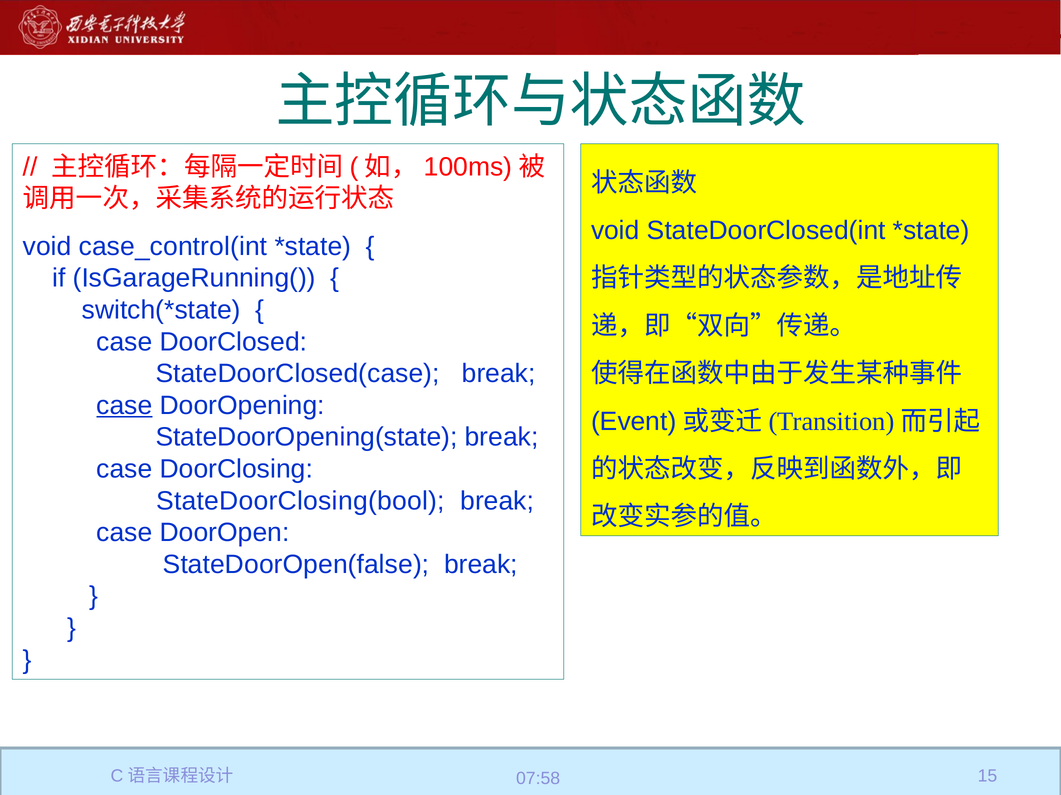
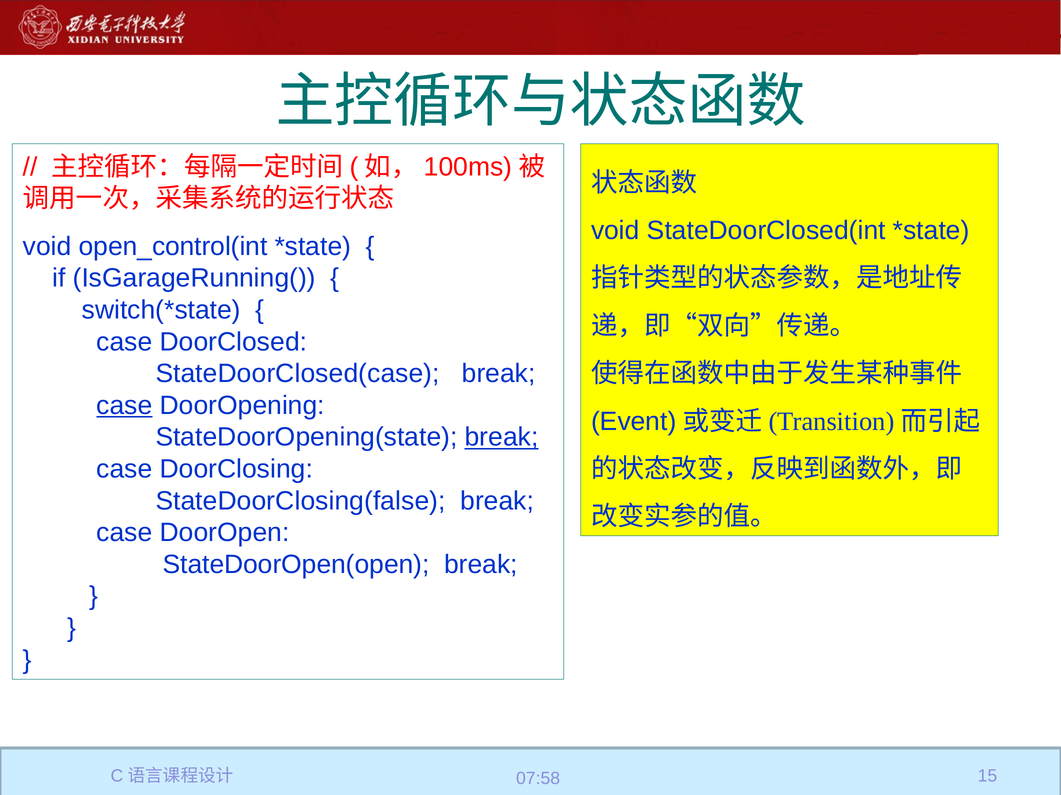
case_control(int: case_control(int -> open_control(int (173, 247)
break underline: none -> present (502, 438)
StateDoorClosing(bool: StateDoorClosing(bool -> StateDoorClosing(false (301, 501)
StateDoorOpen(false: StateDoorOpen(false -> StateDoorOpen(open (296, 565)
